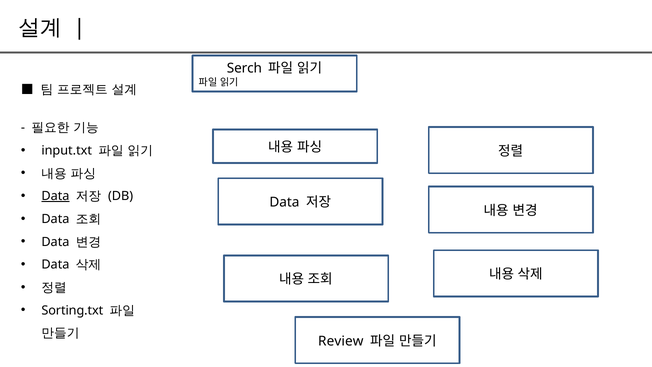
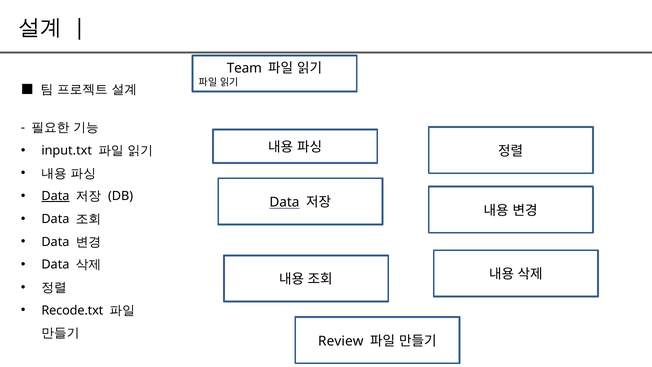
Serch: Serch -> Team (244, 68)
Data underline: none -> present (284, 202)
Sorting.txt: Sorting.txt -> Recode.txt (72, 310)
